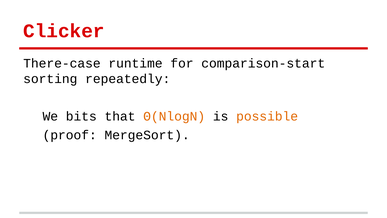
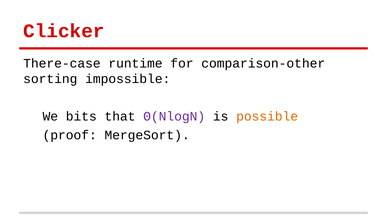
comparison-start: comparison-start -> comparison-other (263, 63)
repeatedly: repeatedly -> impossible (128, 79)
Θ(NlogN colour: orange -> purple (174, 116)
